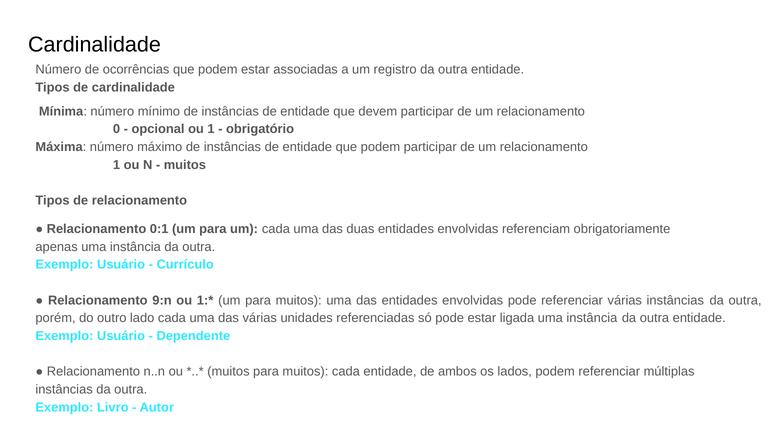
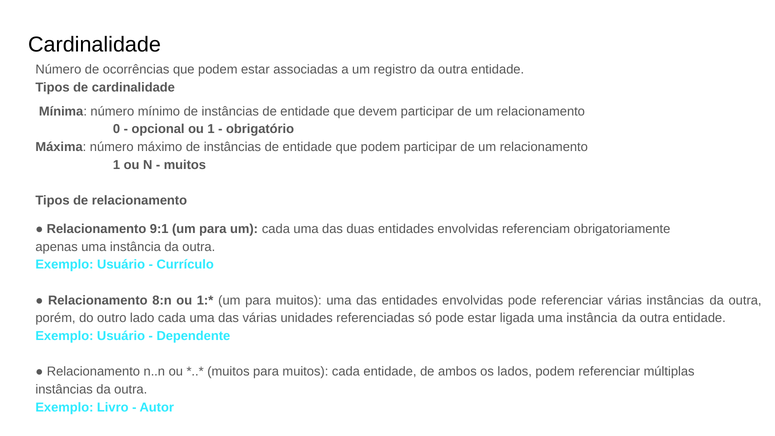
0:1: 0:1 -> 9:1 (159, 229)
9:n: 9:n -> 8:n (162, 300)
